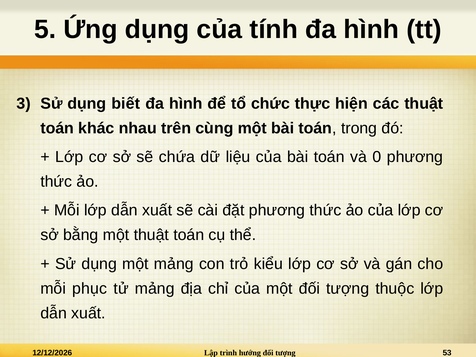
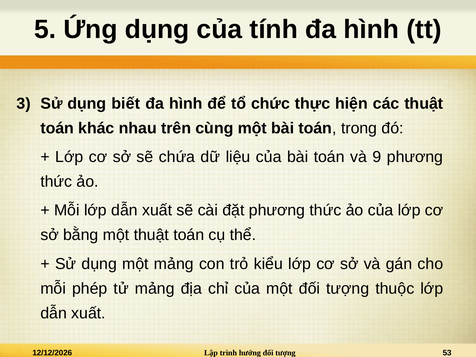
0: 0 -> 9 (377, 157)
phục: phục -> phép (90, 289)
